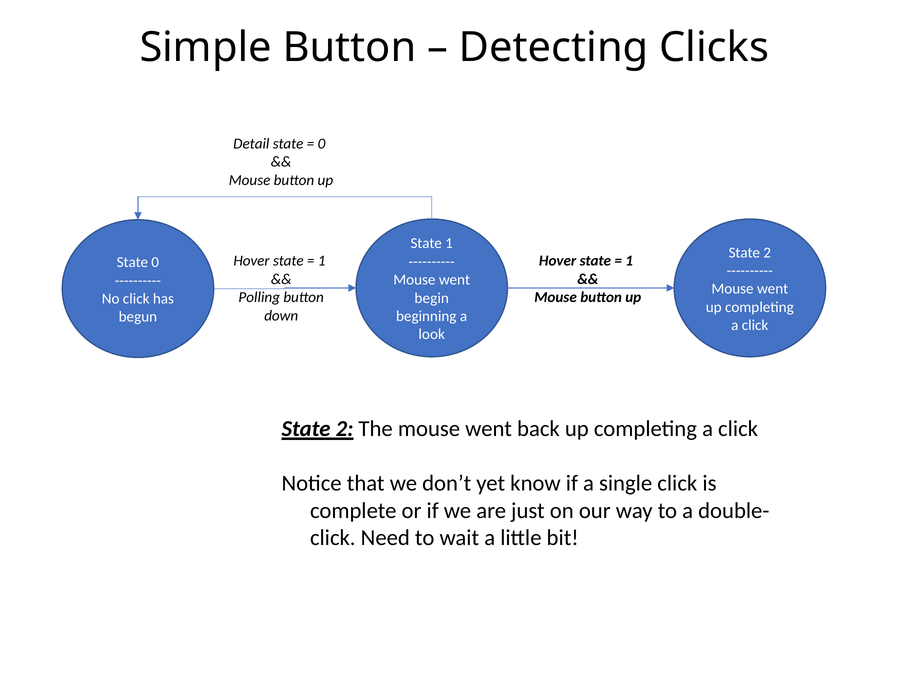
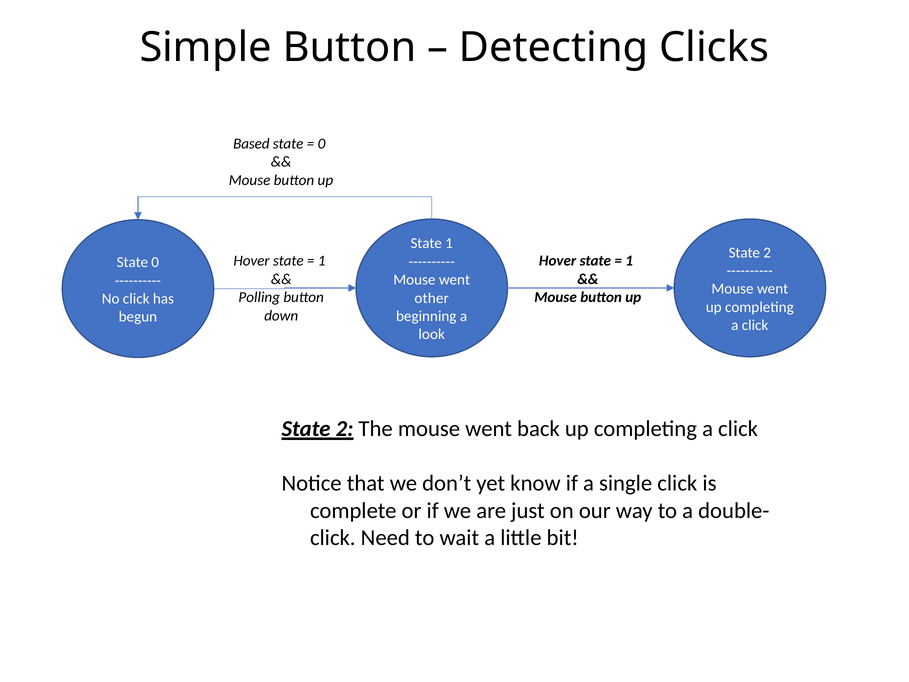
Detail: Detail -> Based (251, 144)
begin: begin -> other (432, 298)
